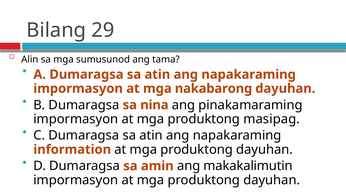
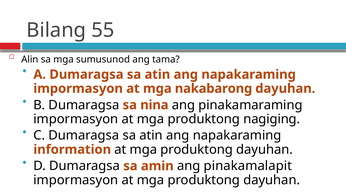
29: 29 -> 55 (103, 30)
masipag: masipag -> nagiging (272, 119)
makakalimutin: makakalimutin -> pinakamalapit (248, 166)
